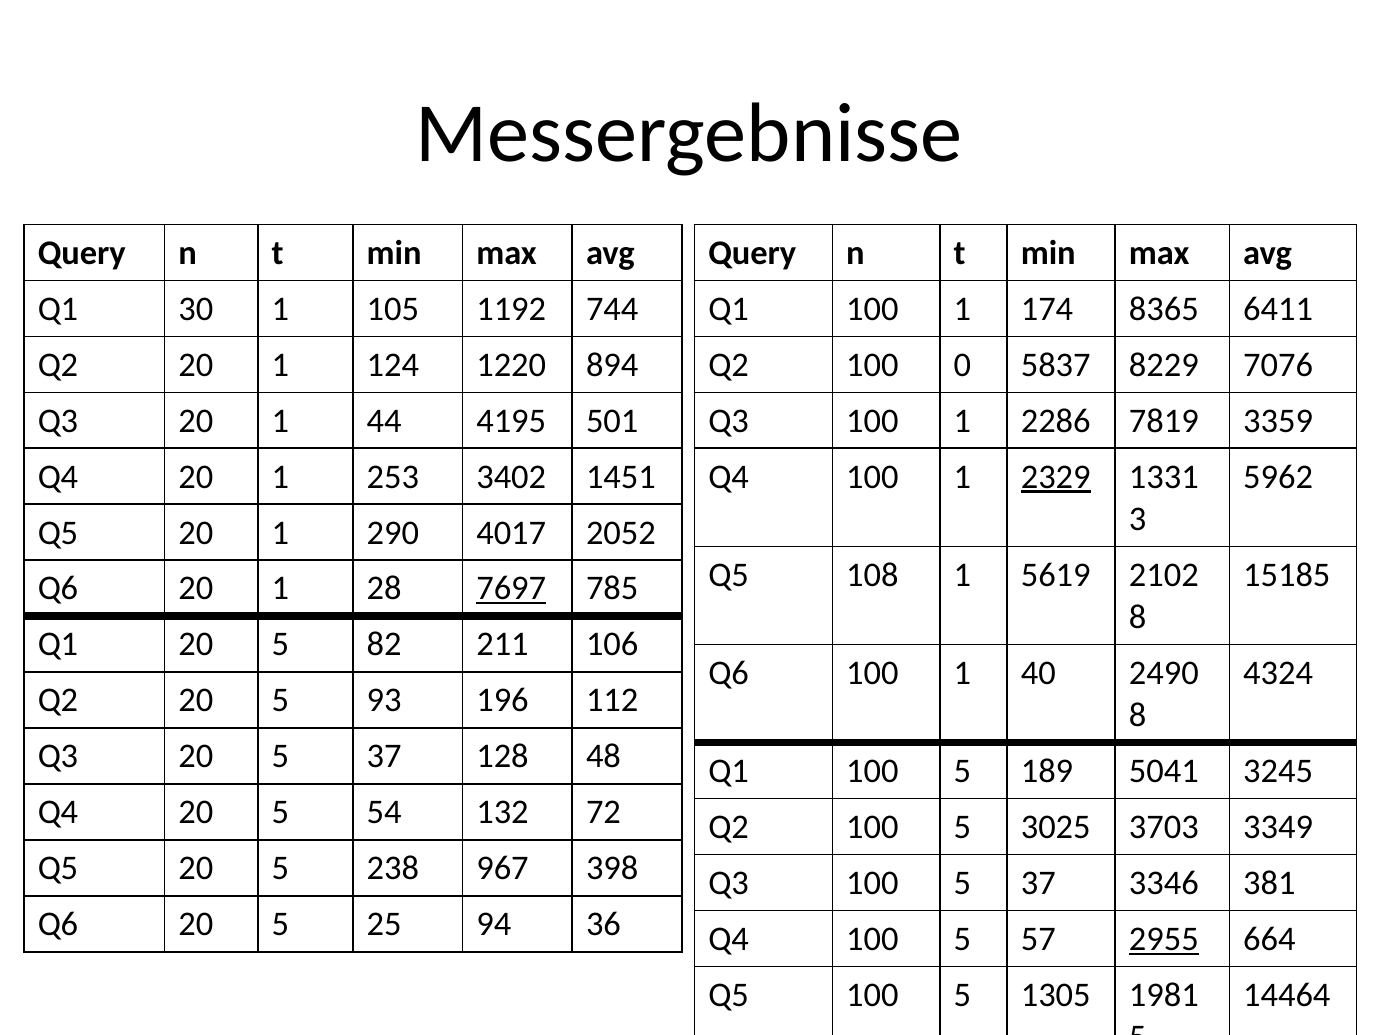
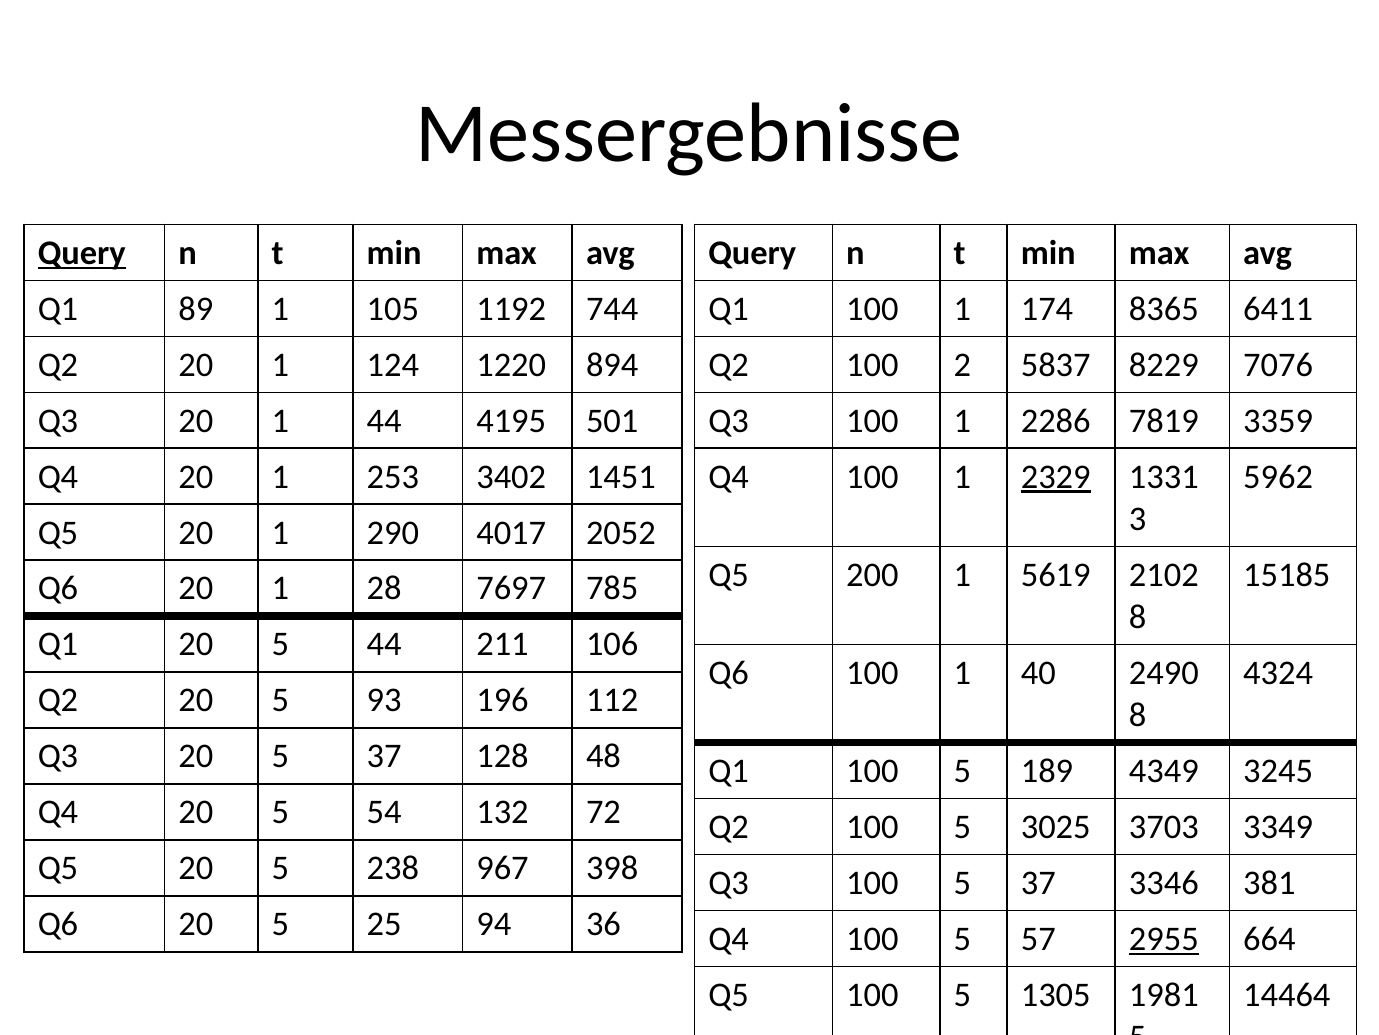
Query underline: none -> present (82, 253)
30: 30 -> 89 (196, 309)
0: 0 -> 2 (962, 364)
108: 108 -> 200 (872, 574)
7697 underline: present -> none (511, 588)
5 82: 82 -> 44 (384, 644)
5041: 5041 -> 4349 (1164, 770)
